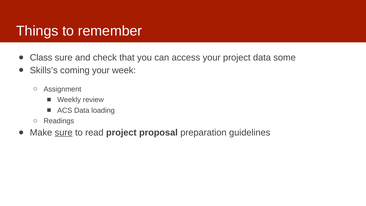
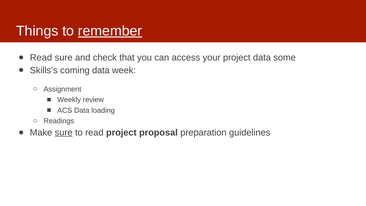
remember underline: none -> present (110, 31)
Class: Class -> Read (41, 58)
coming your: your -> data (101, 70)
